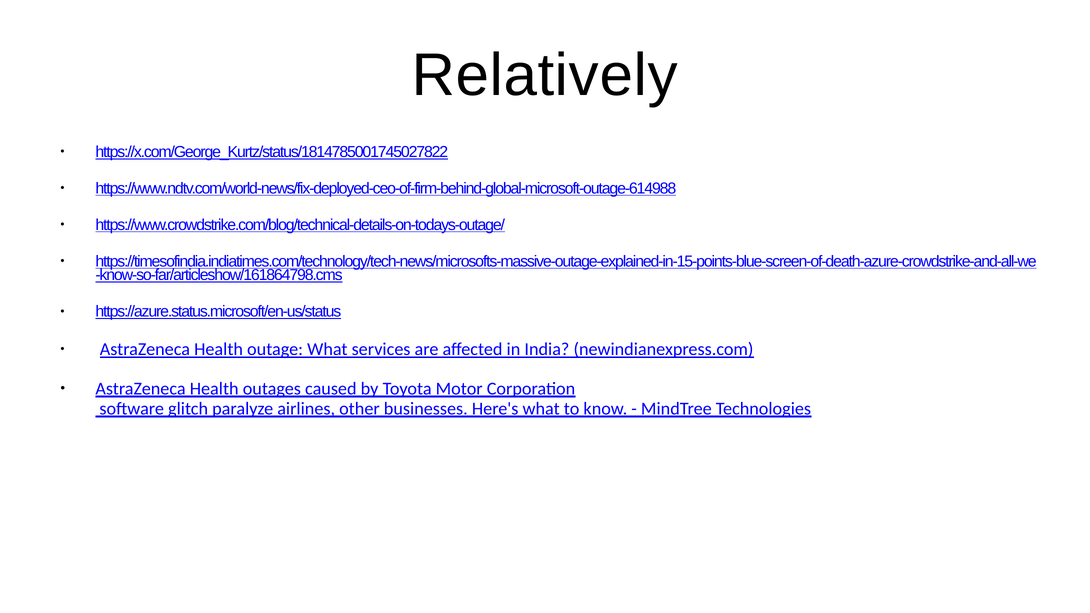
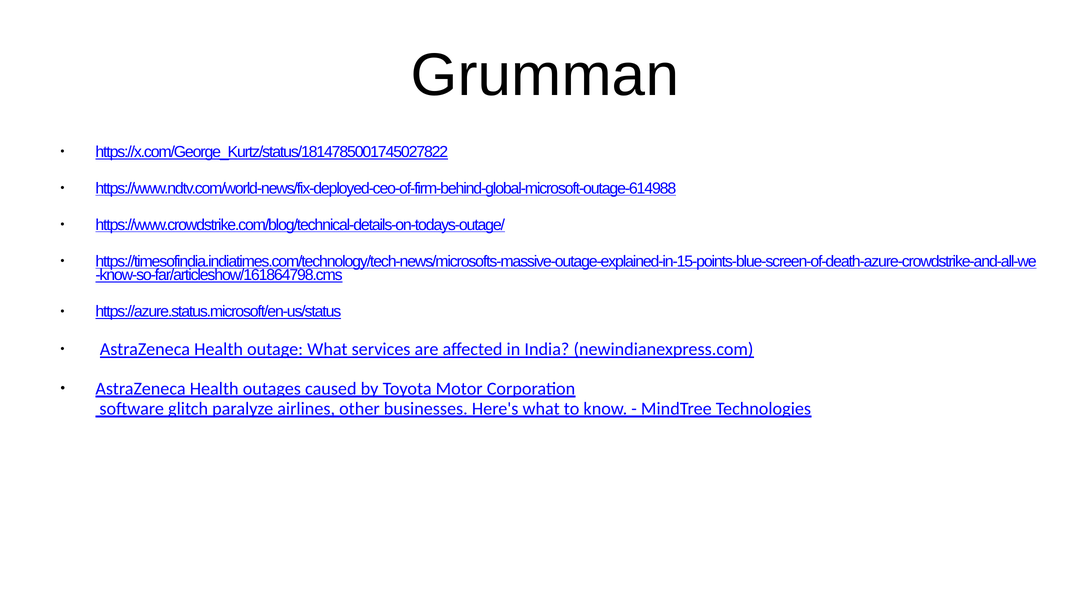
Relatively: Relatively -> Grumman (545, 75)
